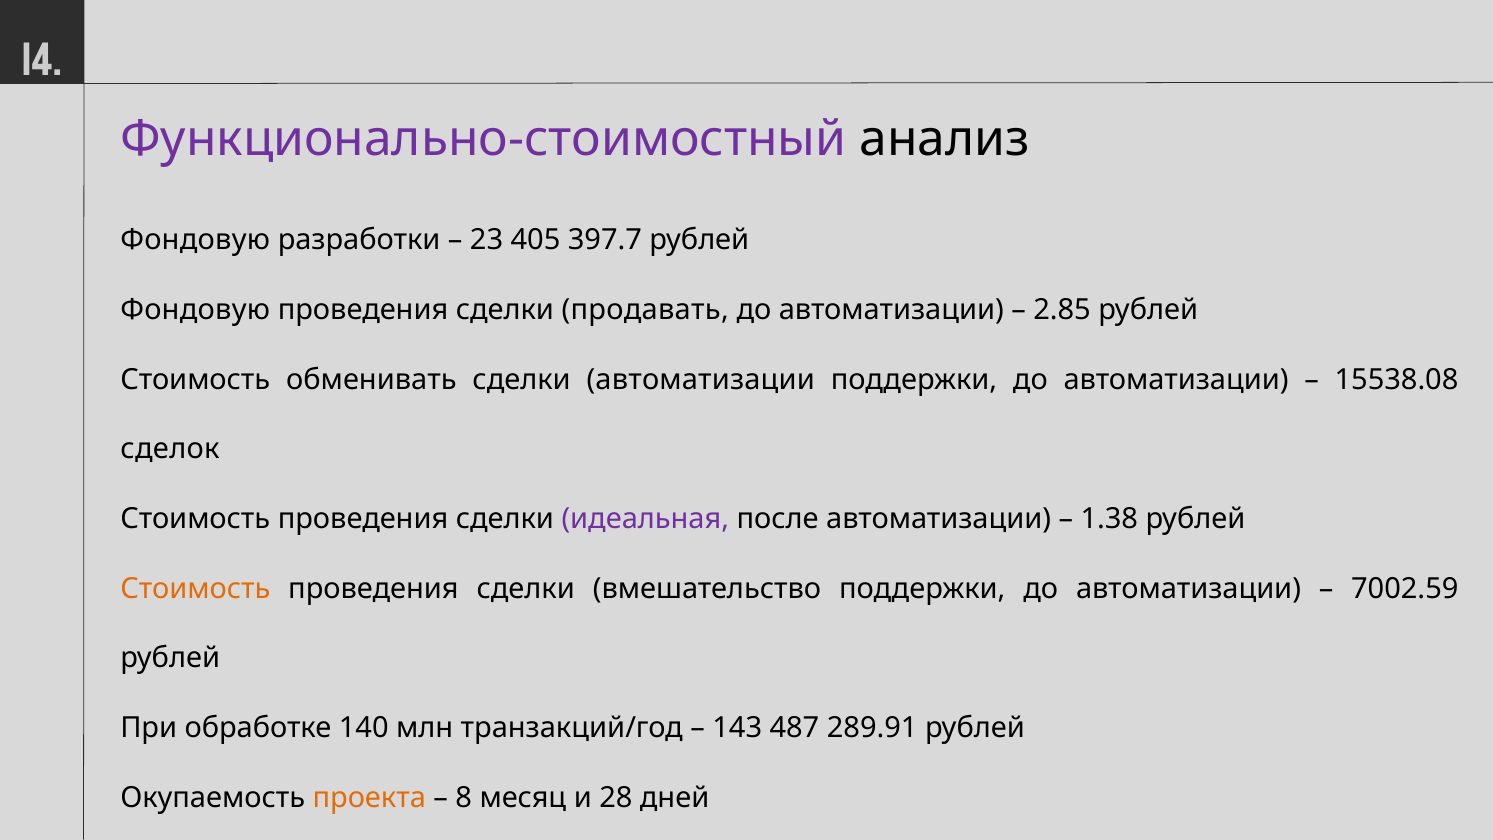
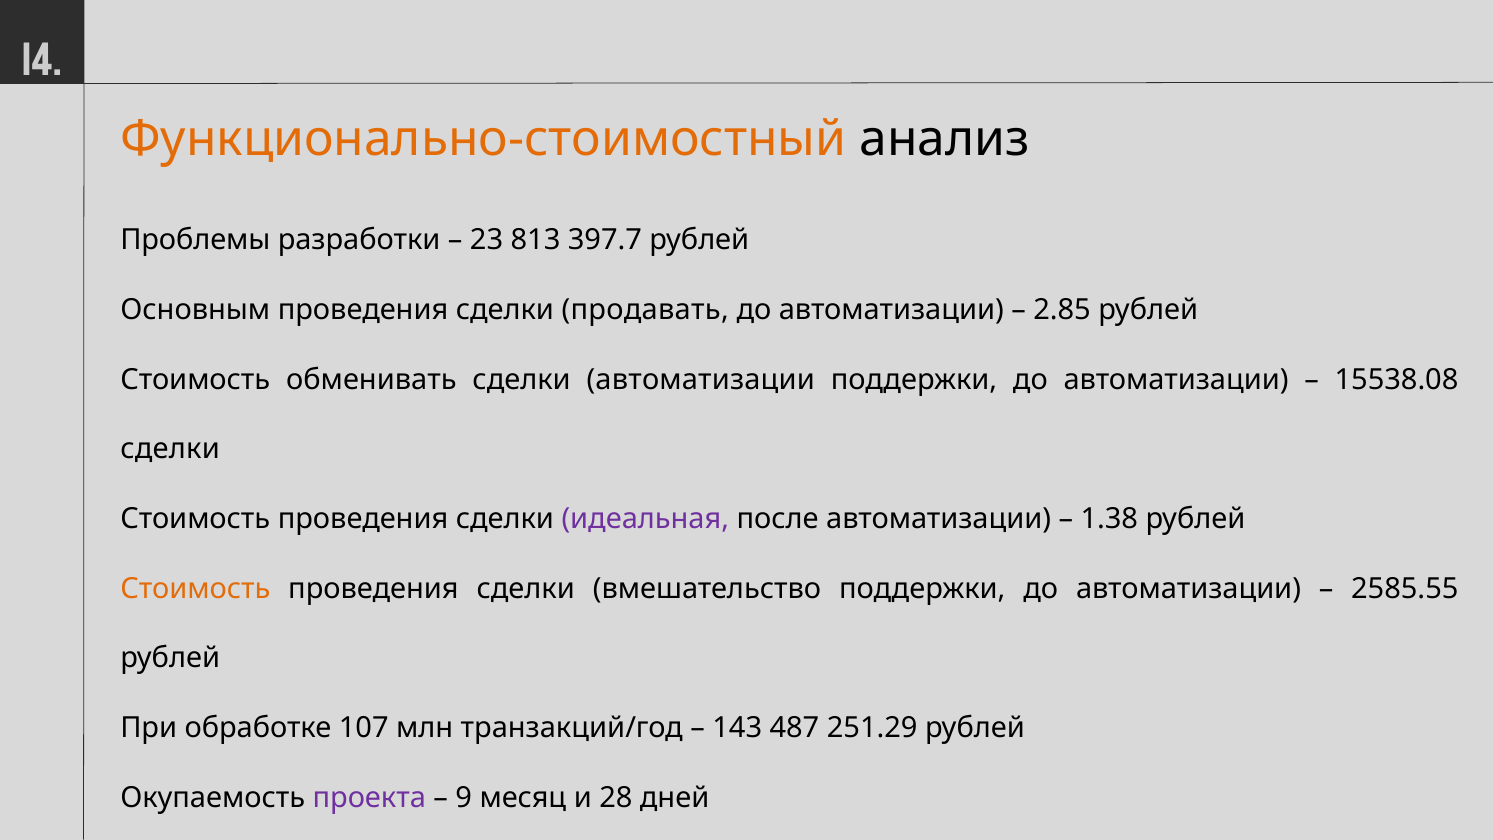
Функционально-стоимостный colour: purple -> orange (483, 139)
Фондовую: Фондовую -> Проблемы (195, 240)
405: 405 -> 813 (536, 240)
Фондовую: Фондовую -> Основным (195, 310)
сделок: сделок -> сделки (170, 449)
7002.59: 7002.59 -> 2585.55 (1405, 589)
140: 140 -> 107 (364, 728)
289.91: 289.91 -> 251.29 (872, 728)
проекта colour: orange -> purple (369, 798)
8: 8 -> 9 (464, 798)
